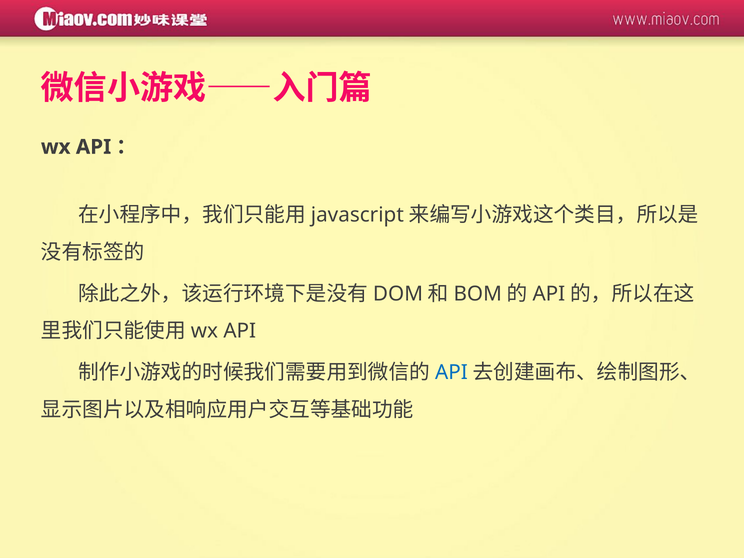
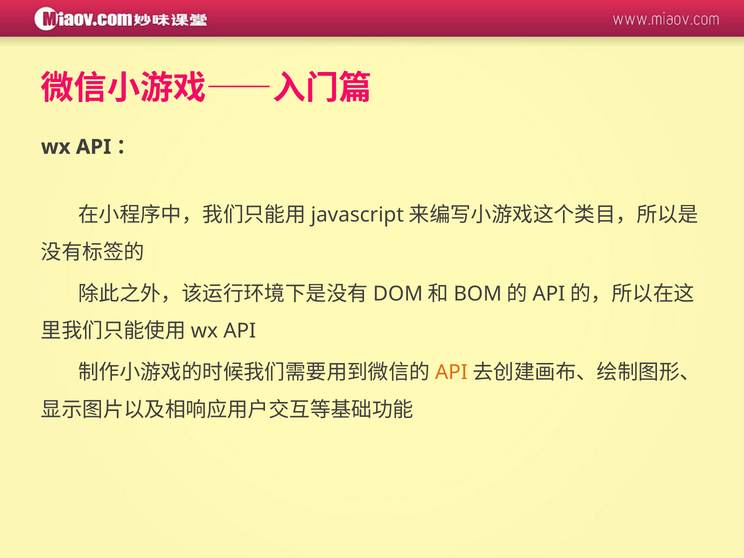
API colour: blue -> orange (451, 372)
